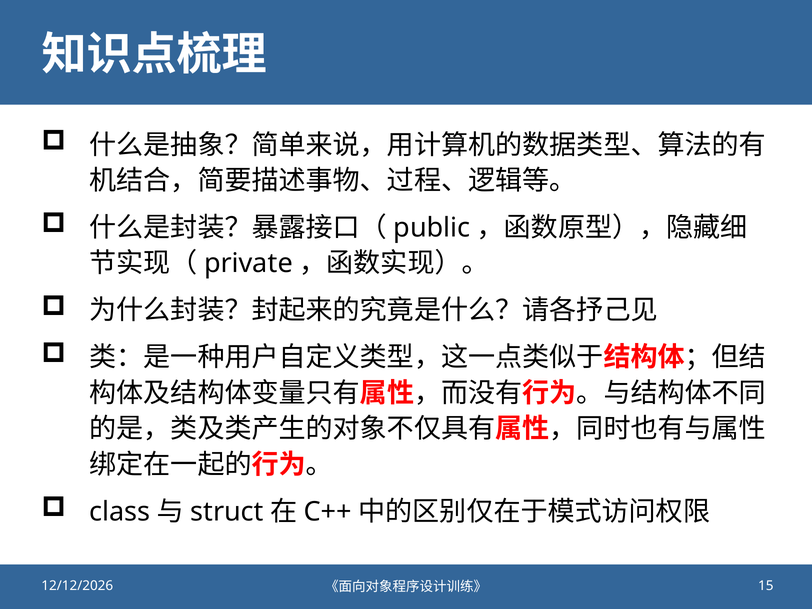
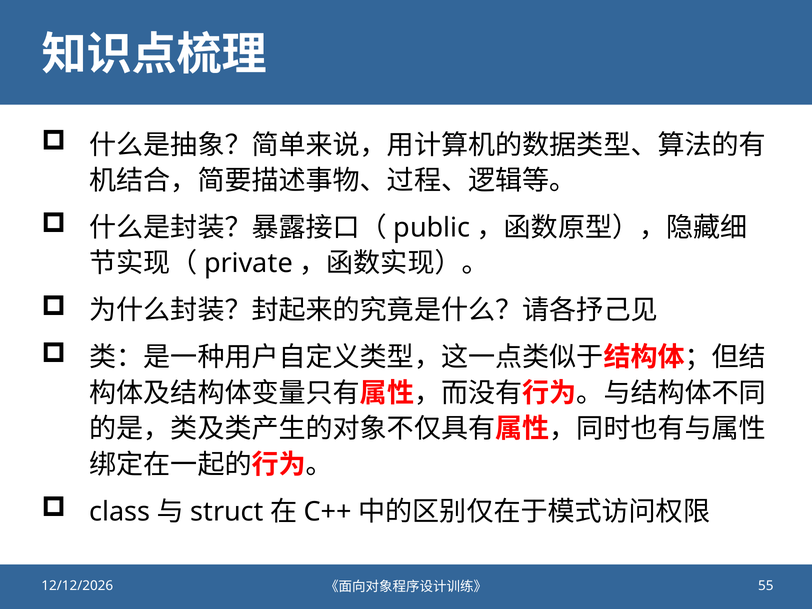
15: 15 -> 55 (766, 586)
